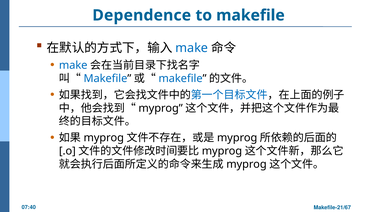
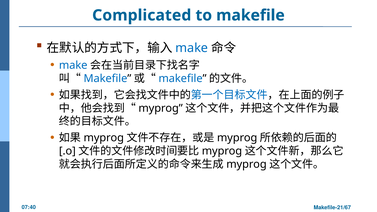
Dependence: Dependence -> Complicated (142, 15)
